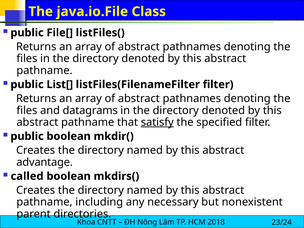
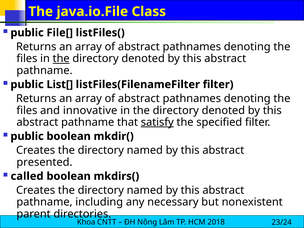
the underline: none -> present (61, 59)
datagrams: datagrams -> innovative (90, 110)
advantage: advantage -> presented (44, 162)
